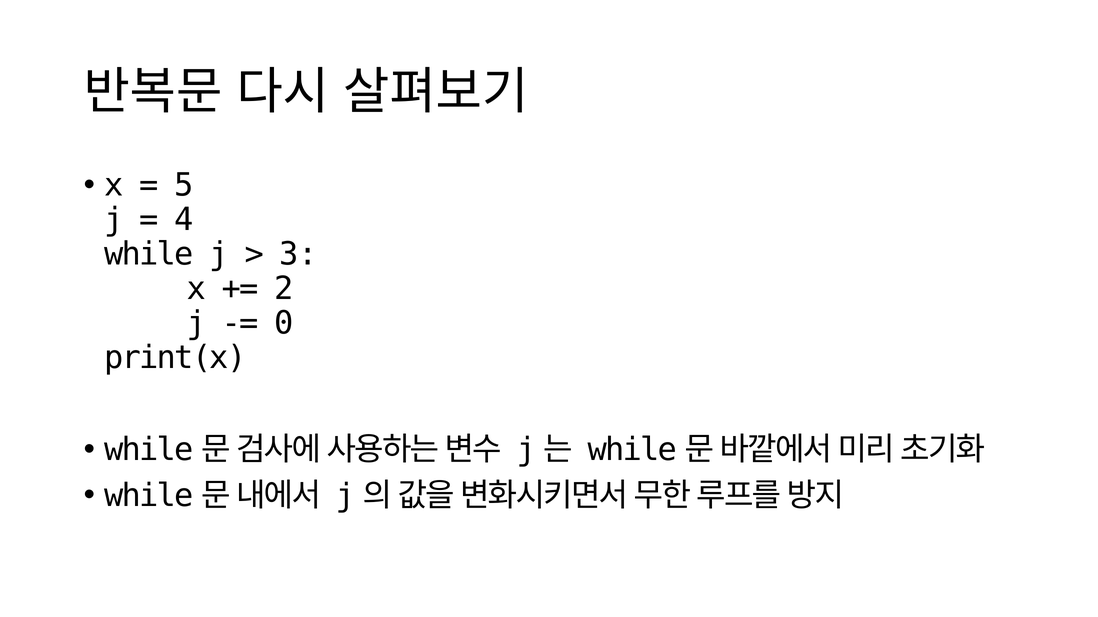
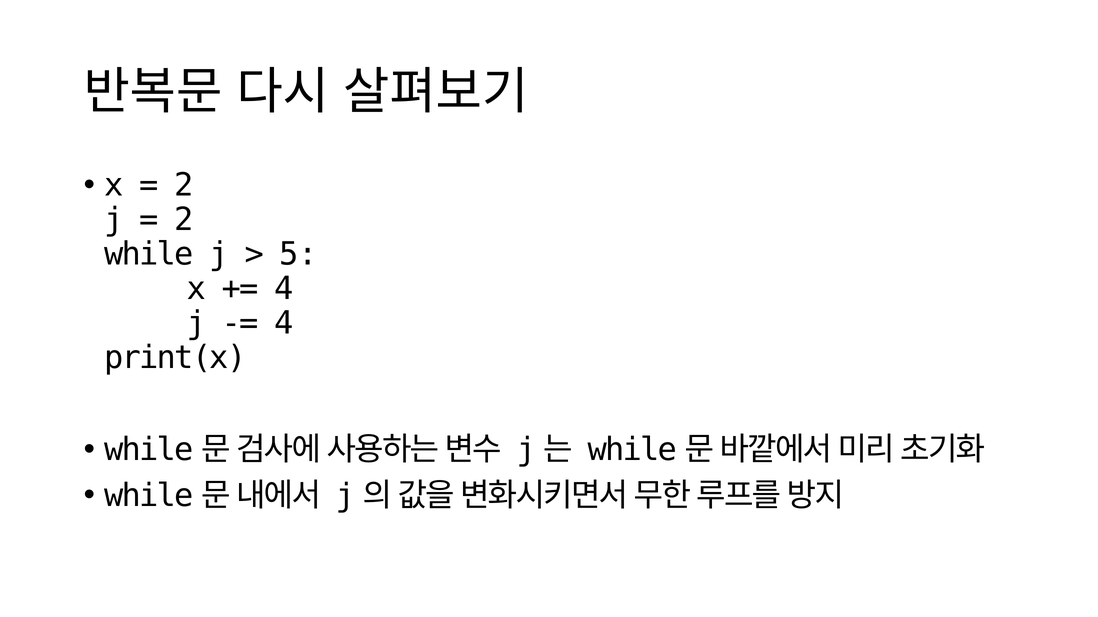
5: 5 -> 2 (184, 186)
4: 4 -> 2 (184, 220)
3: 3 -> 5 (298, 255)
2: 2 -> 4 (284, 289)
0: 0 -> 4 (284, 324)
